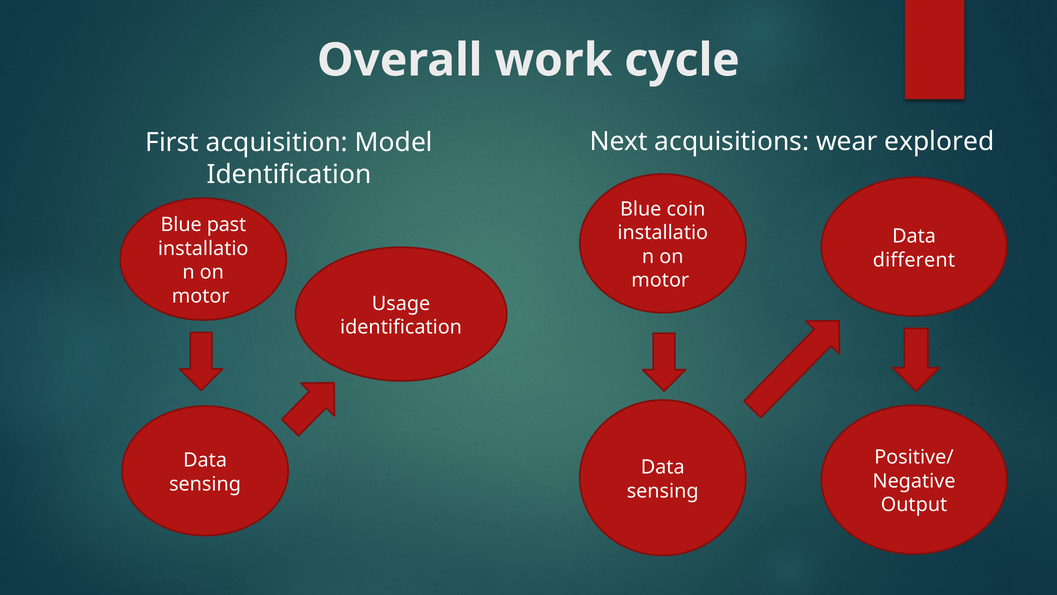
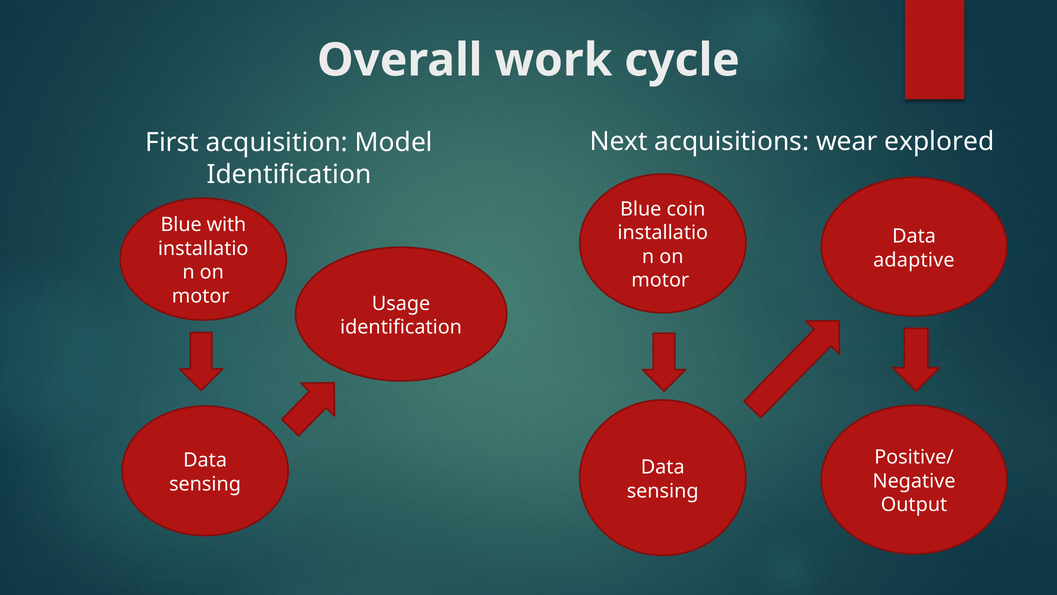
past: past -> with (226, 225)
different: different -> adaptive (914, 260)
